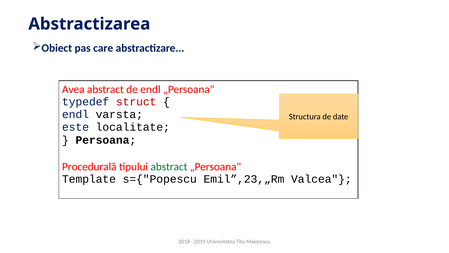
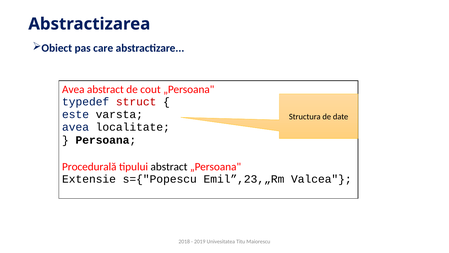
de endl: endl -> cout (151, 89)
endl: endl -> este (76, 114)
este: este -> avea (76, 127)
abstract colour: green -> black (169, 167)
Template: Template -> Extensie (89, 179)
